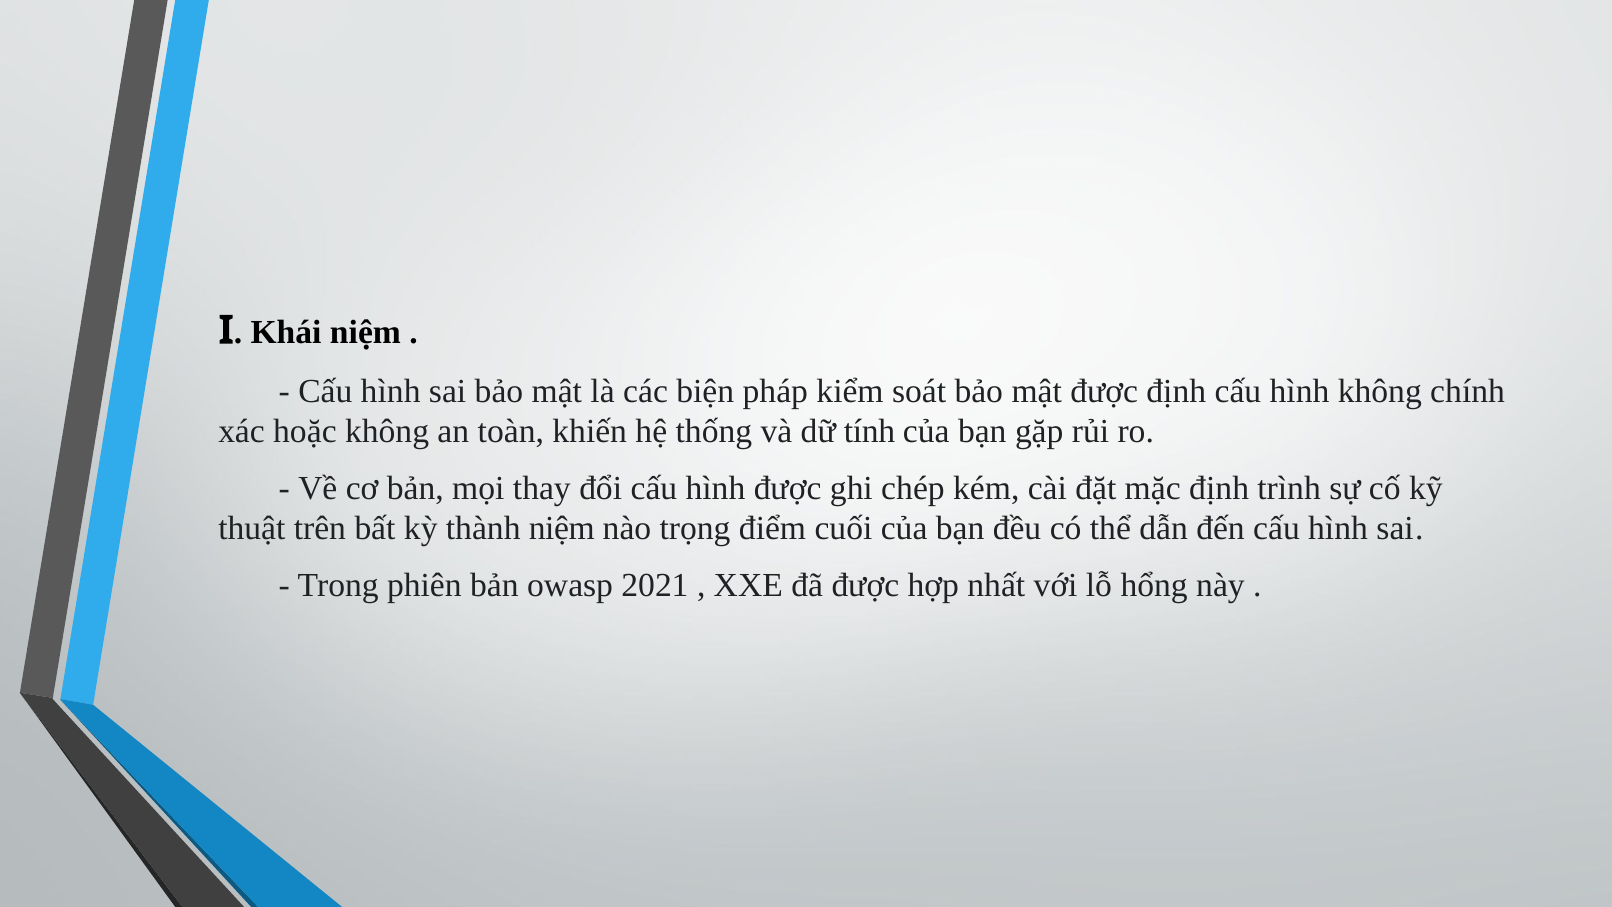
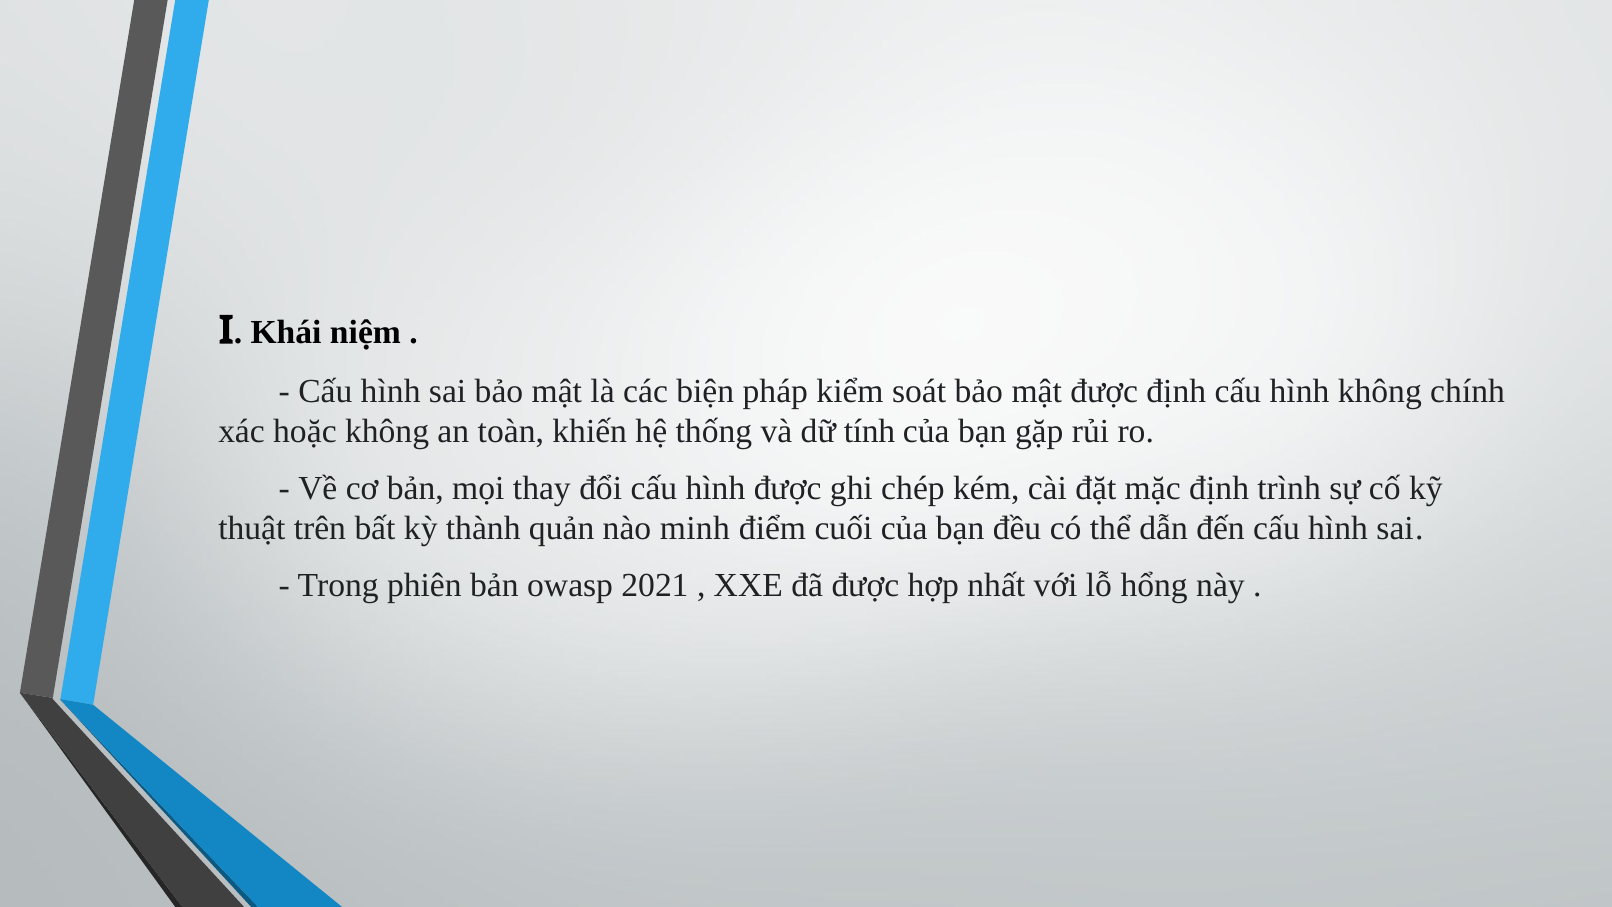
thành niệm: niệm -> quản (562, 529)
trọng: trọng -> minh (695, 529)
